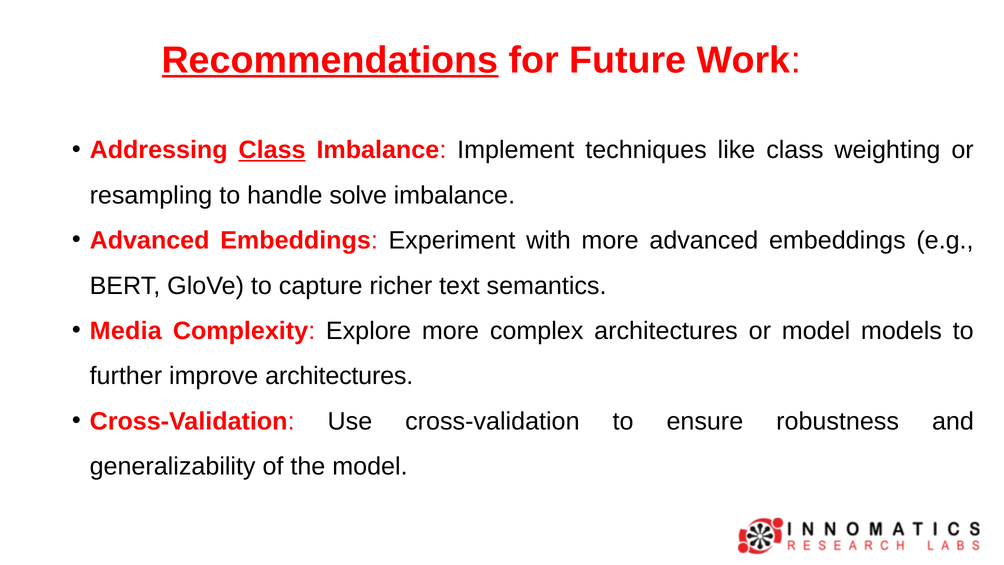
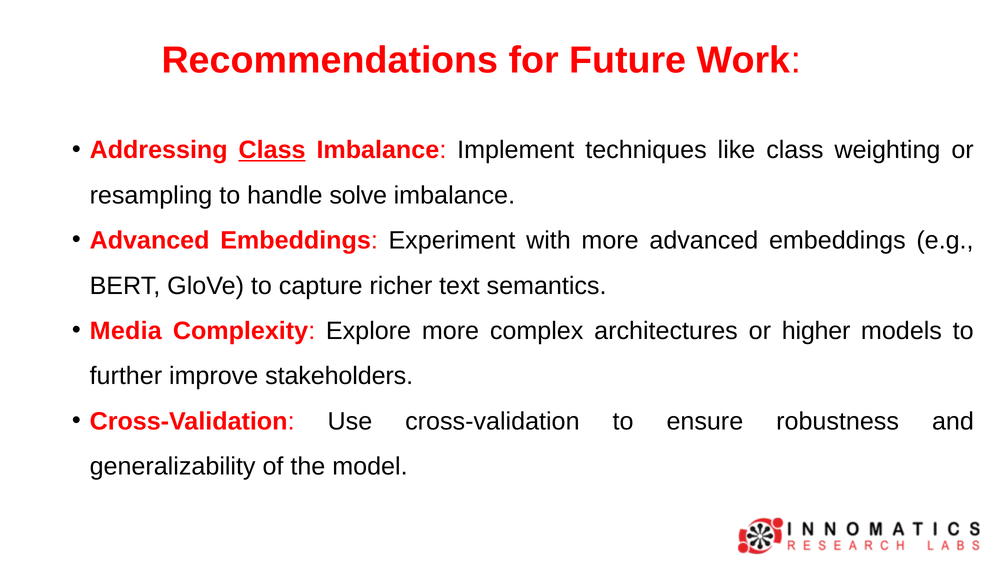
Recommendations underline: present -> none (330, 60)
or model: model -> higher (816, 331)
improve architectures: architectures -> stakeholders (339, 376)
